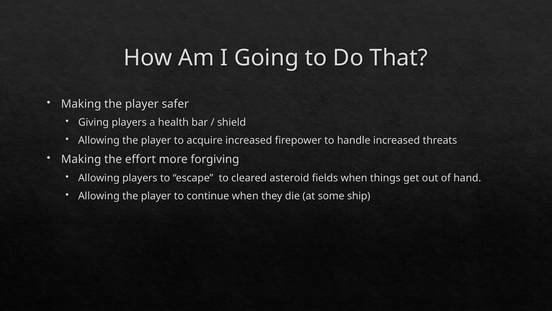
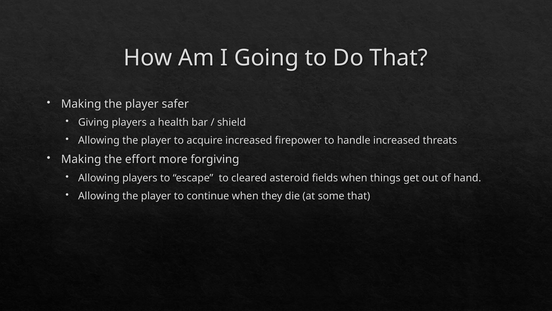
some ship: ship -> that (359, 196)
